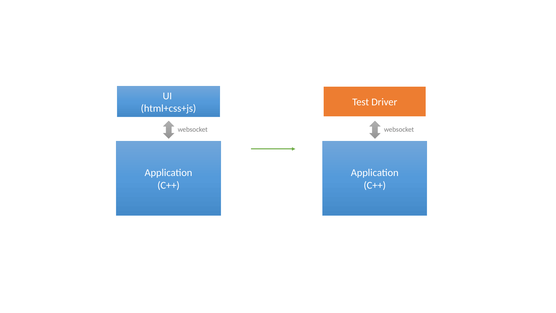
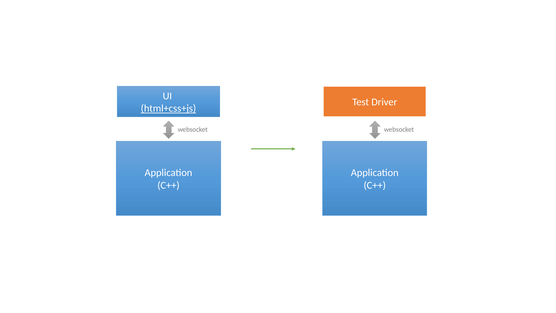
html+css+js underline: none -> present (168, 108)
